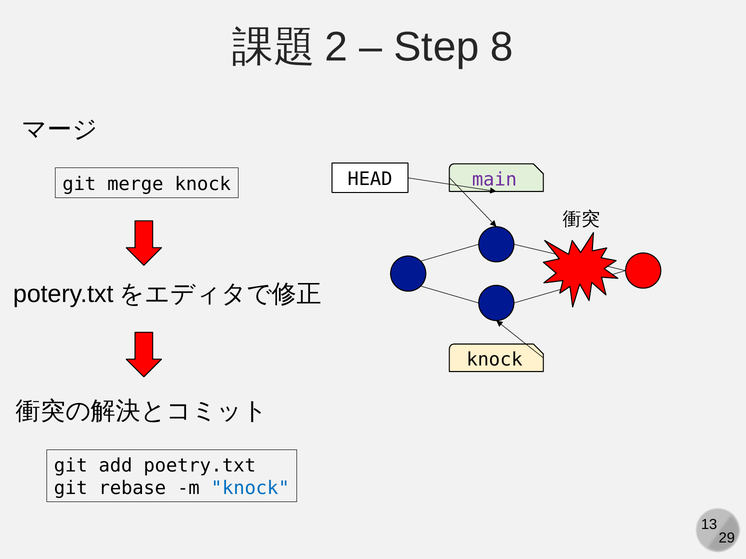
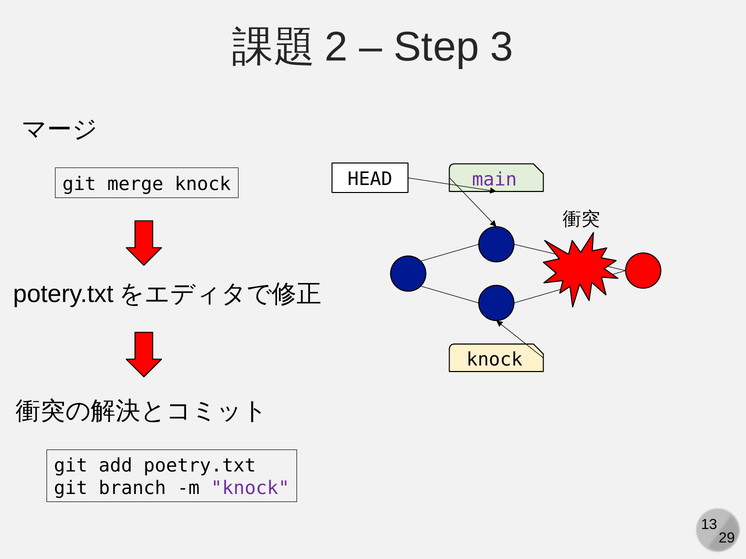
8: 8 -> 3 (502, 47)
rebase: rebase -> branch (132, 489)
knock colour: blue -> purple (250, 489)
